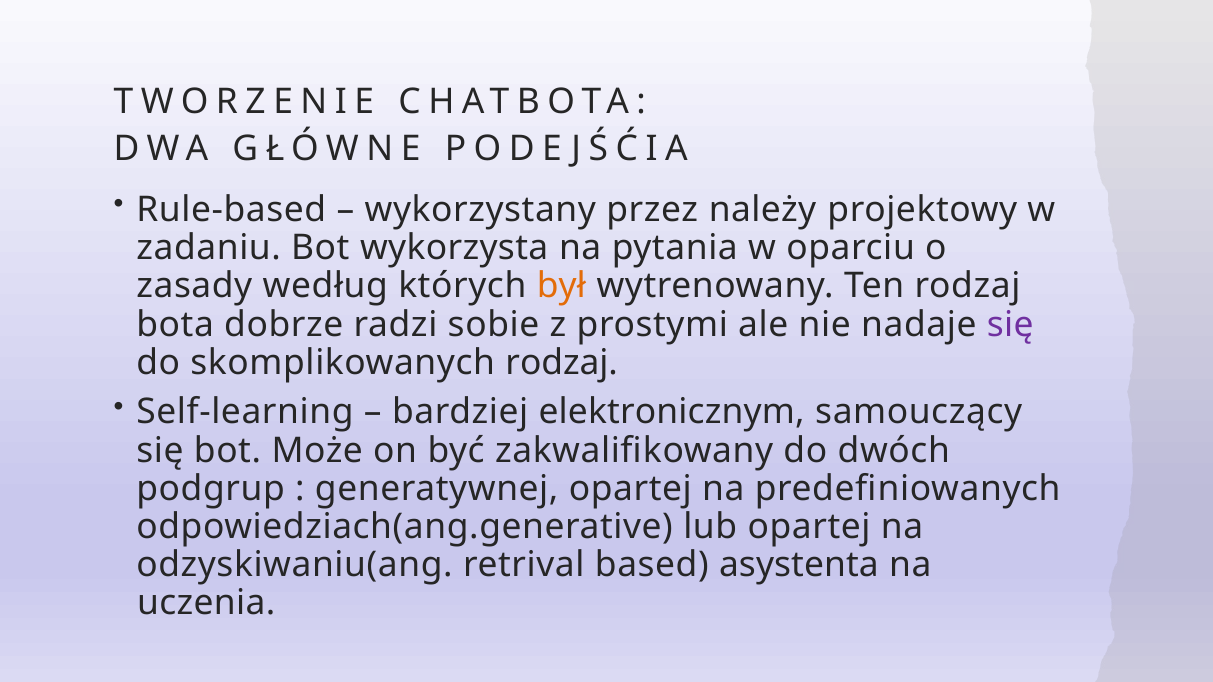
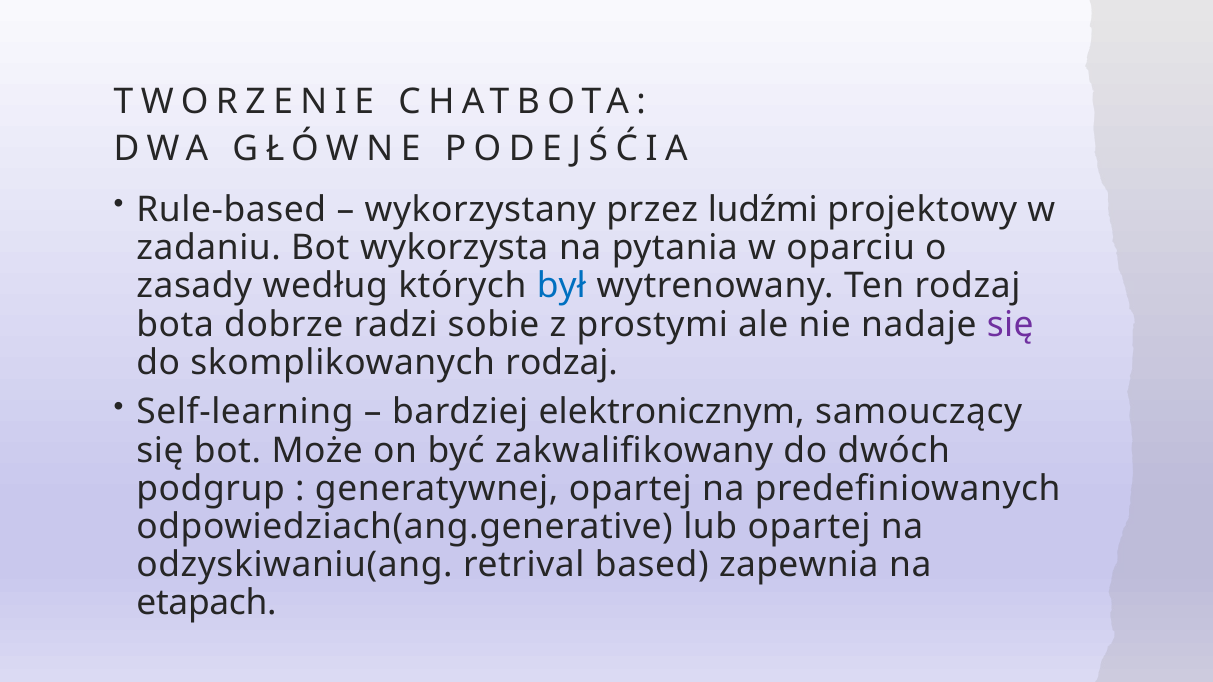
należy: należy -> ludźmi (763, 210)
był colour: orange -> blue (561, 286)
asystenta: asystenta -> zapewnia (799, 565)
uczenia: uczenia -> etapach (207, 603)
